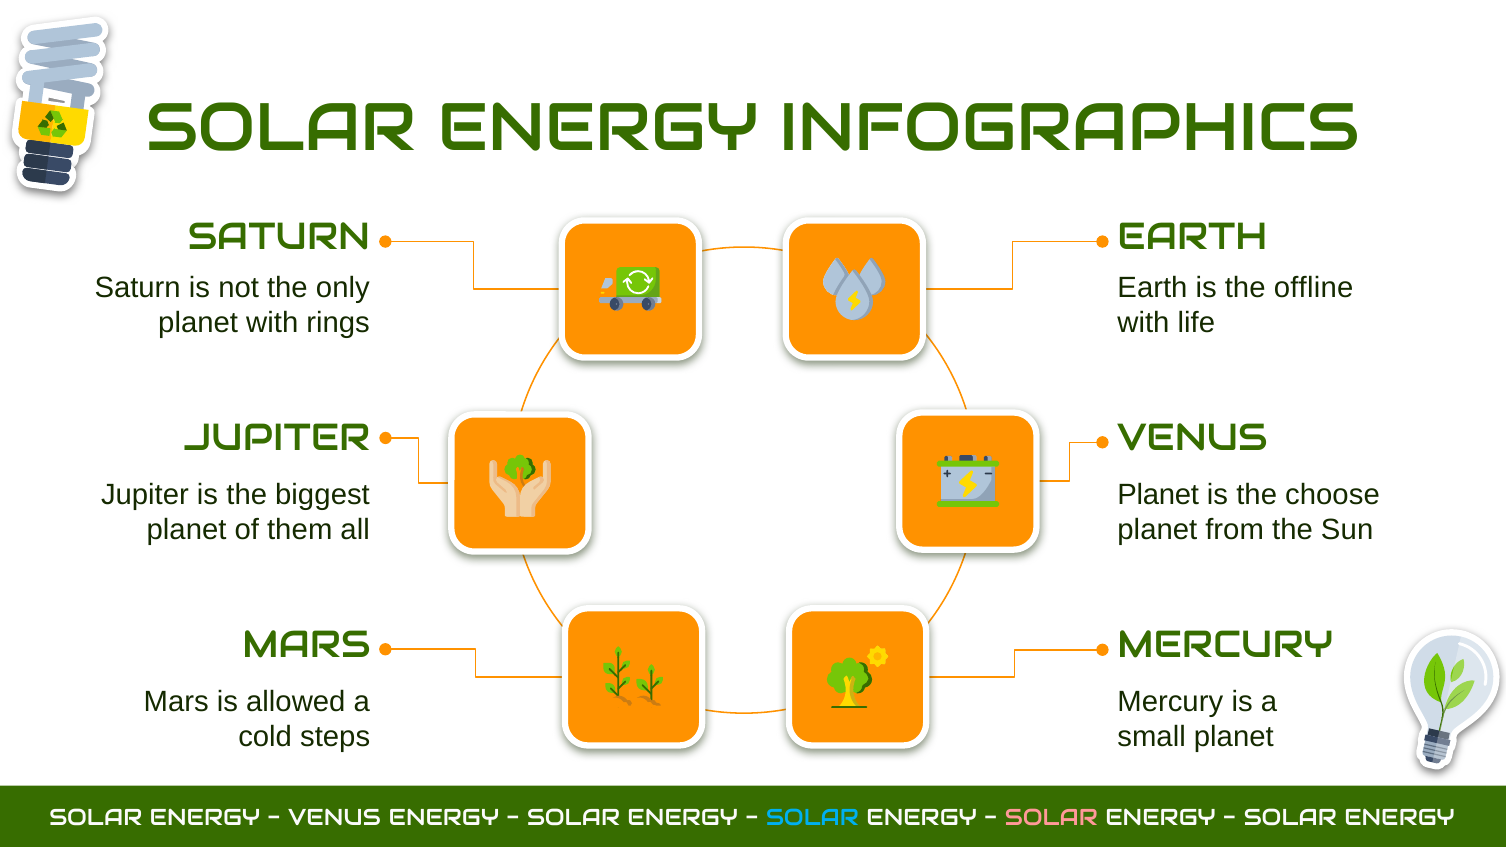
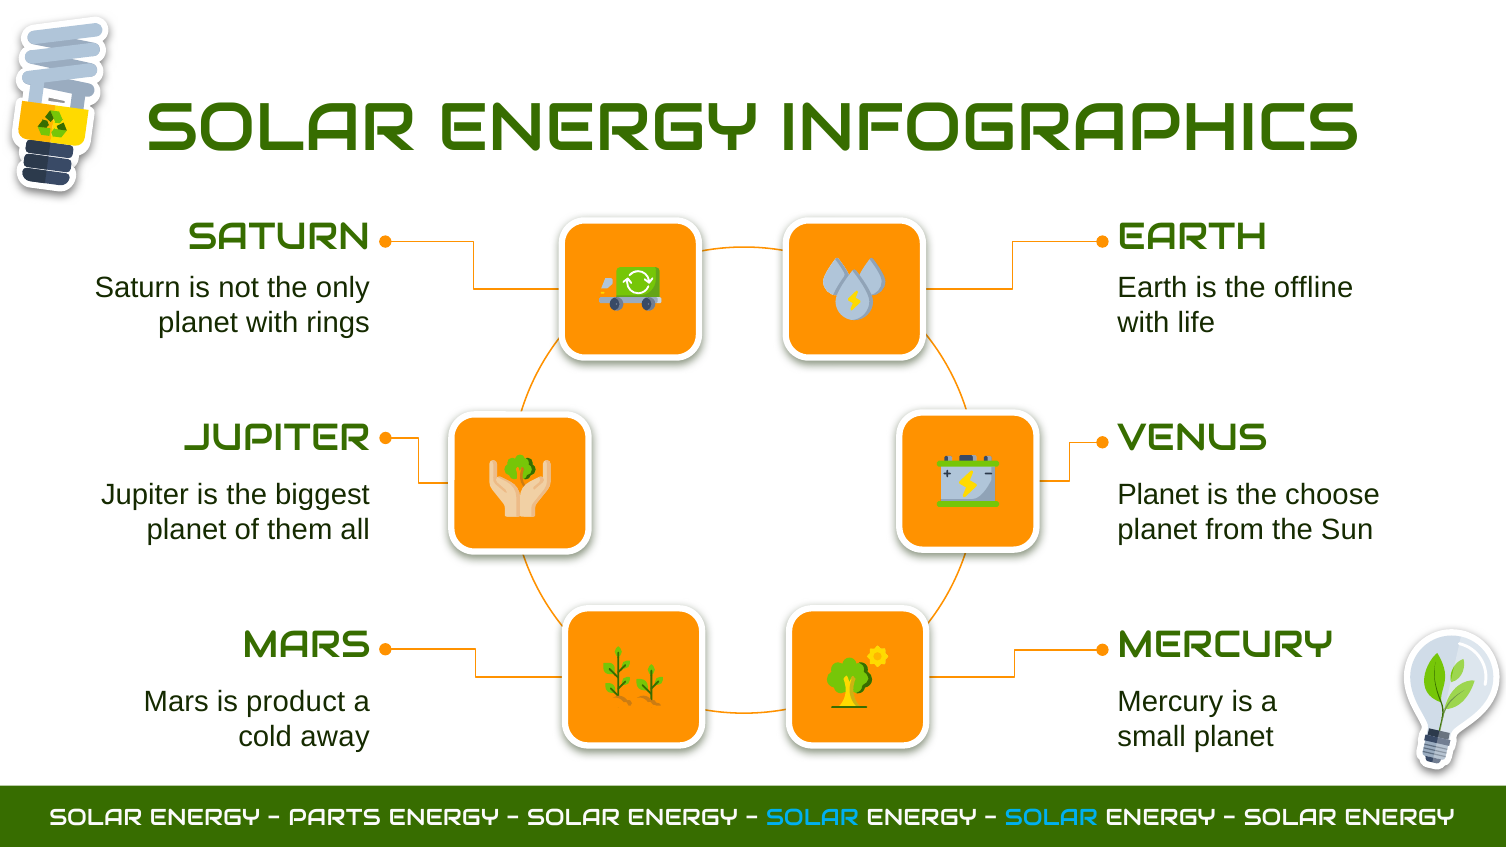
allowed: allowed -> product (296, 702)
steps: steps -> away (335, 737)
VENUS: VENUS -> PARTS (335, 818)
SOLAR colour: pink -> light blue (1051, 818)
